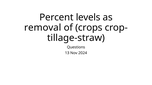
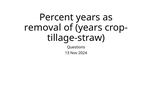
Percent levels: levels -> years (88, 17)
of crops: crops -> years (89, 28)
